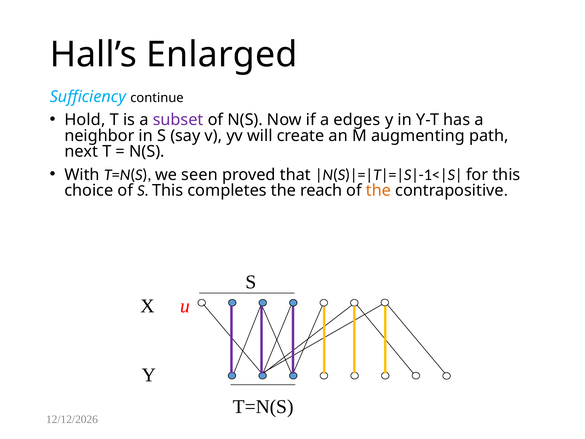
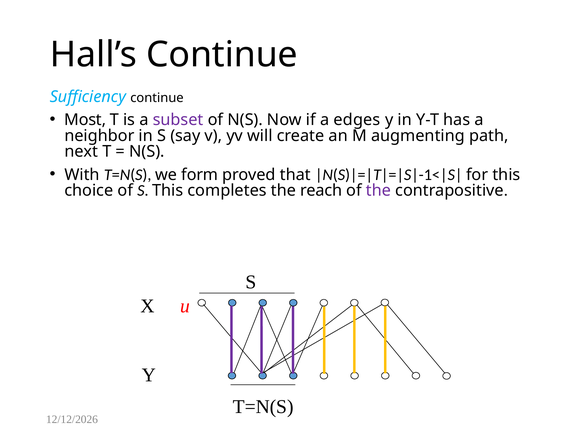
Hall’s Enlarged: Enlarged -> Continue (222, 55)
Hold: Hold -> Most (85, 120)
seen: seen -> form (200, 175)
the colour: orange -> purple (378, 190)
